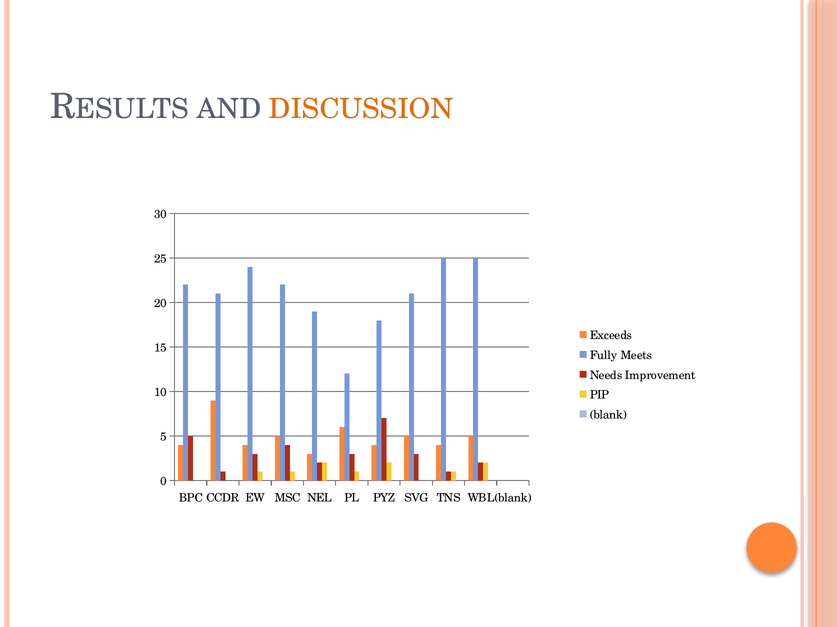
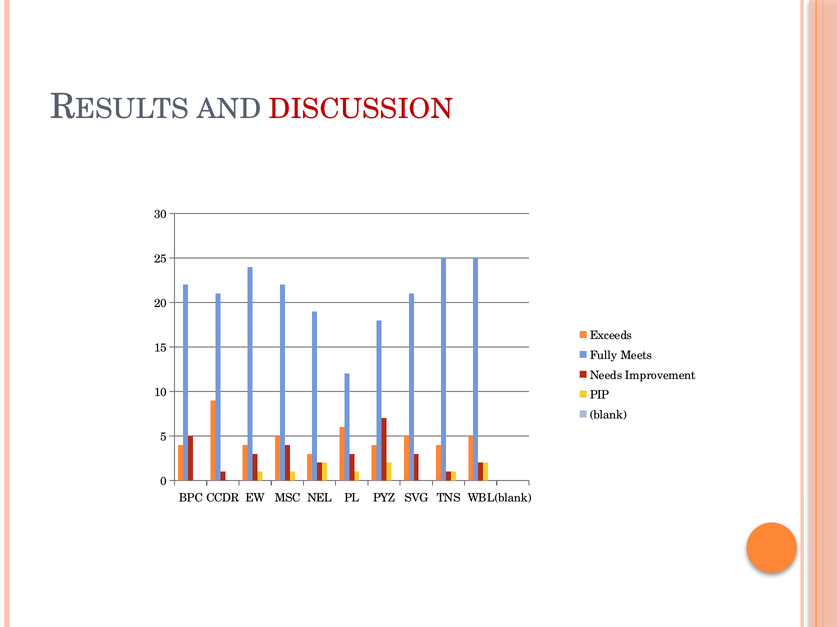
DISCUSSION colour: orange -> red (361, 109)
